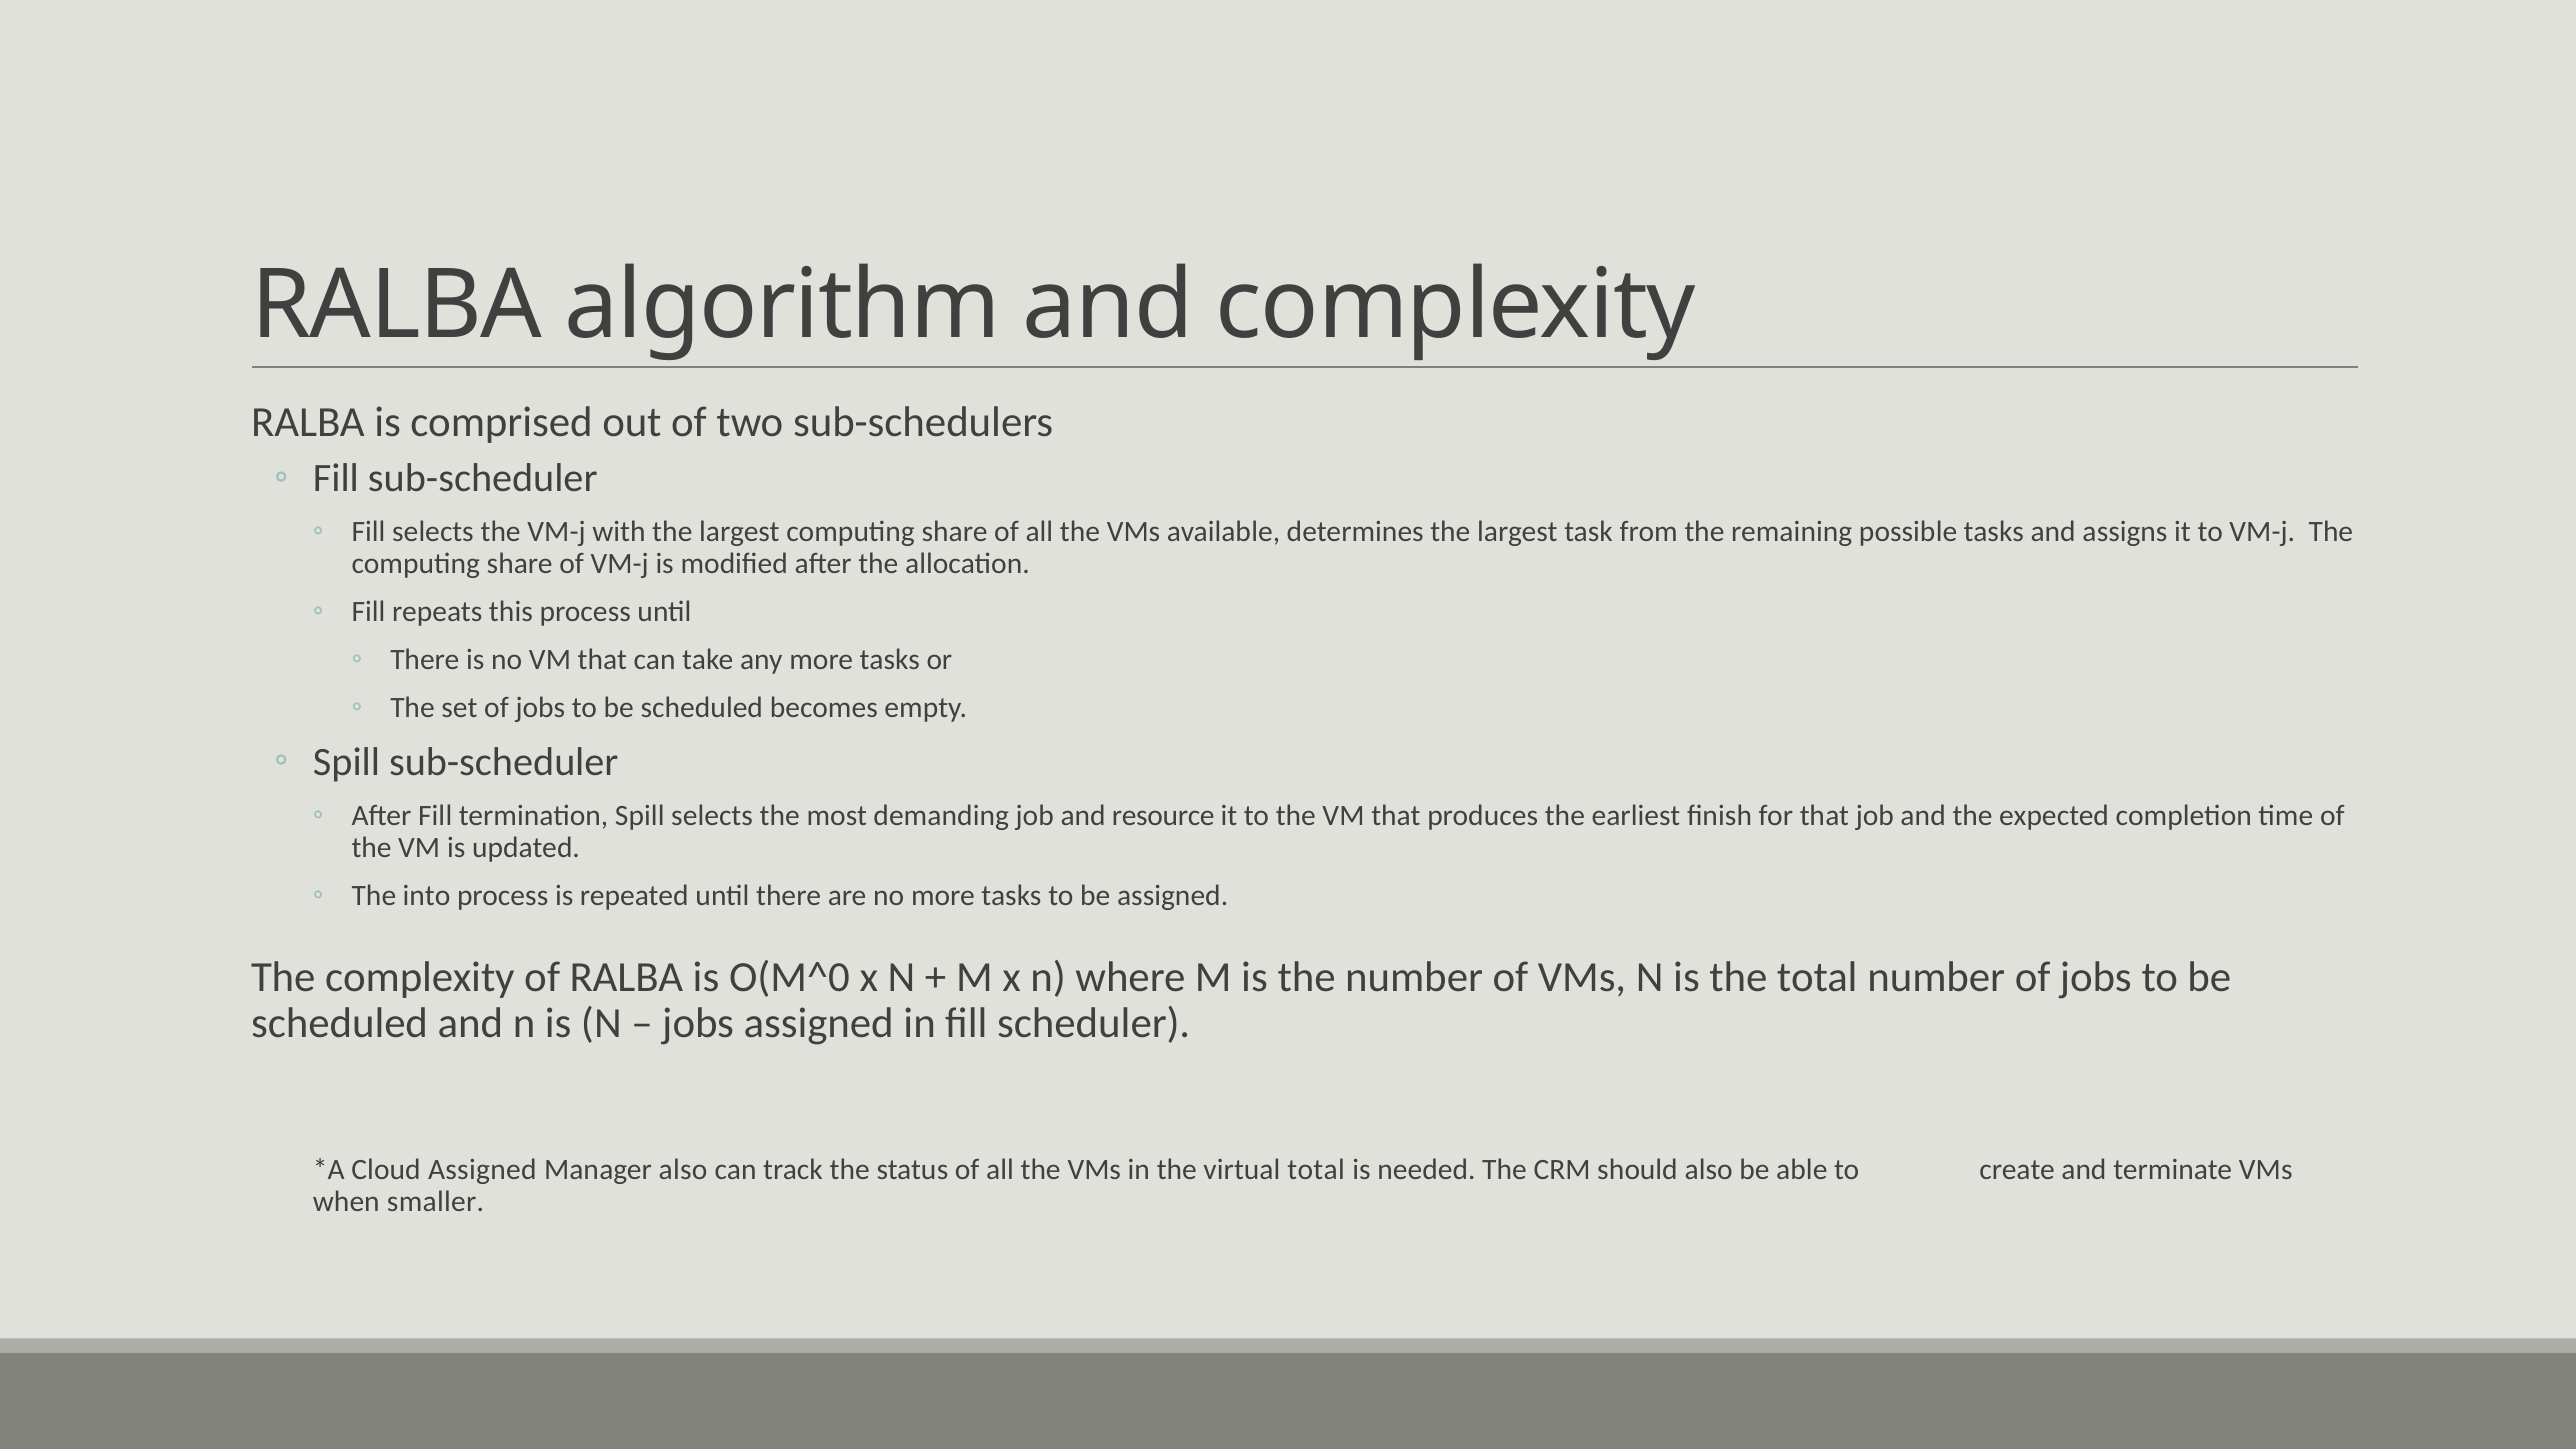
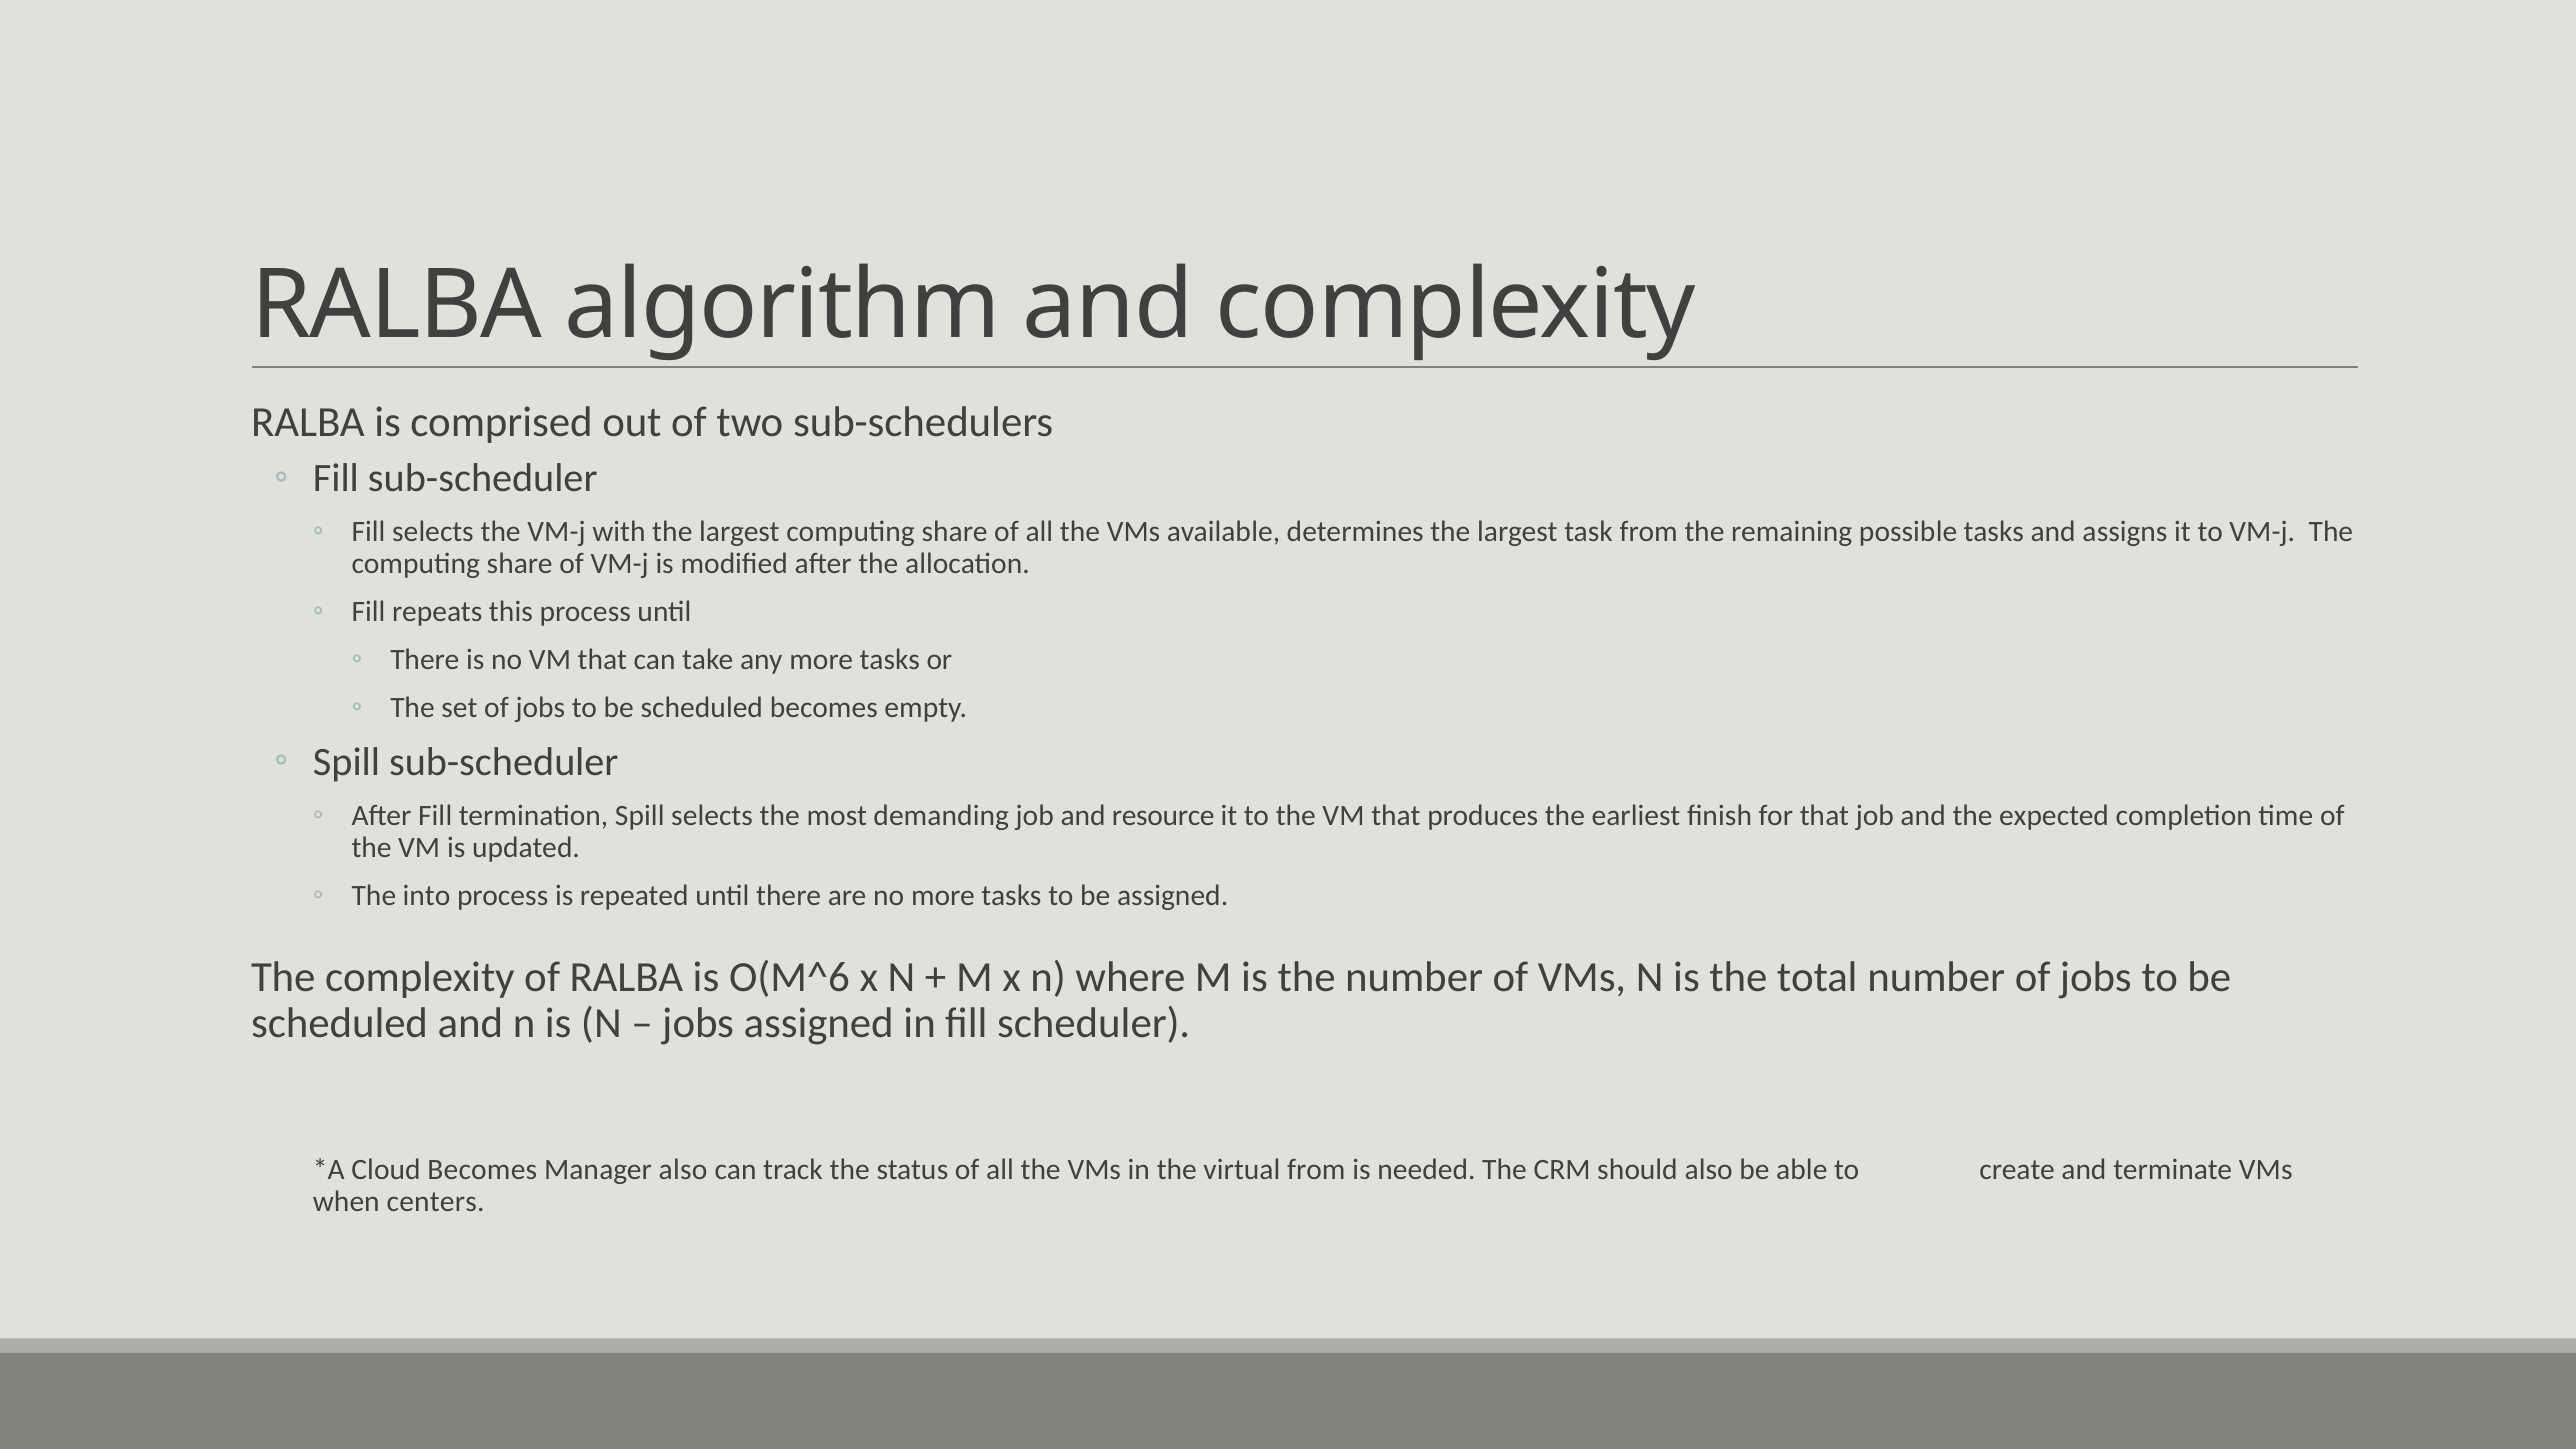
O(M^0: O(M^0 -> O(M^6 (790, 977)
Cloud Assigned: Assigned -> Becomes (482, 1170)
virtual total: total -> from (1316, 1170)
smaller: smaller -> centers (436, 1202)
